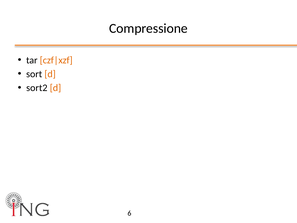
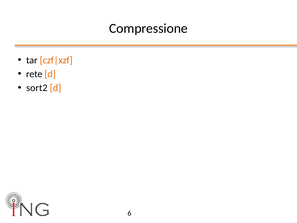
sort: sort -> rete (34, 74)
